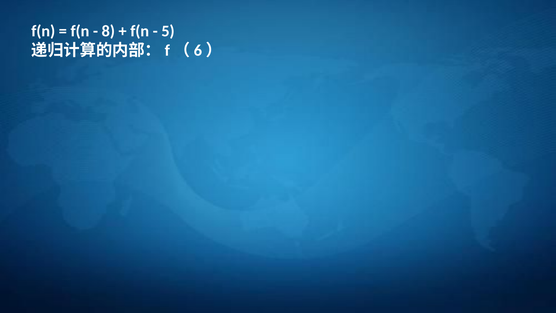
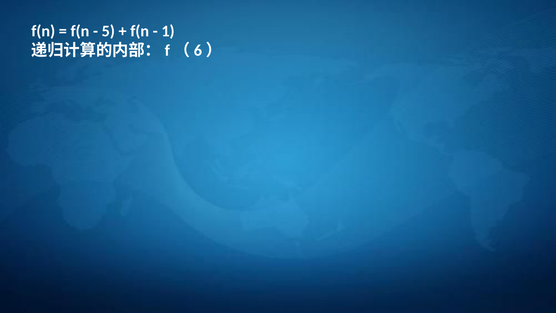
8: 8 -> 5 (108, 31)
5: 5 -> 1 (168, 31)
